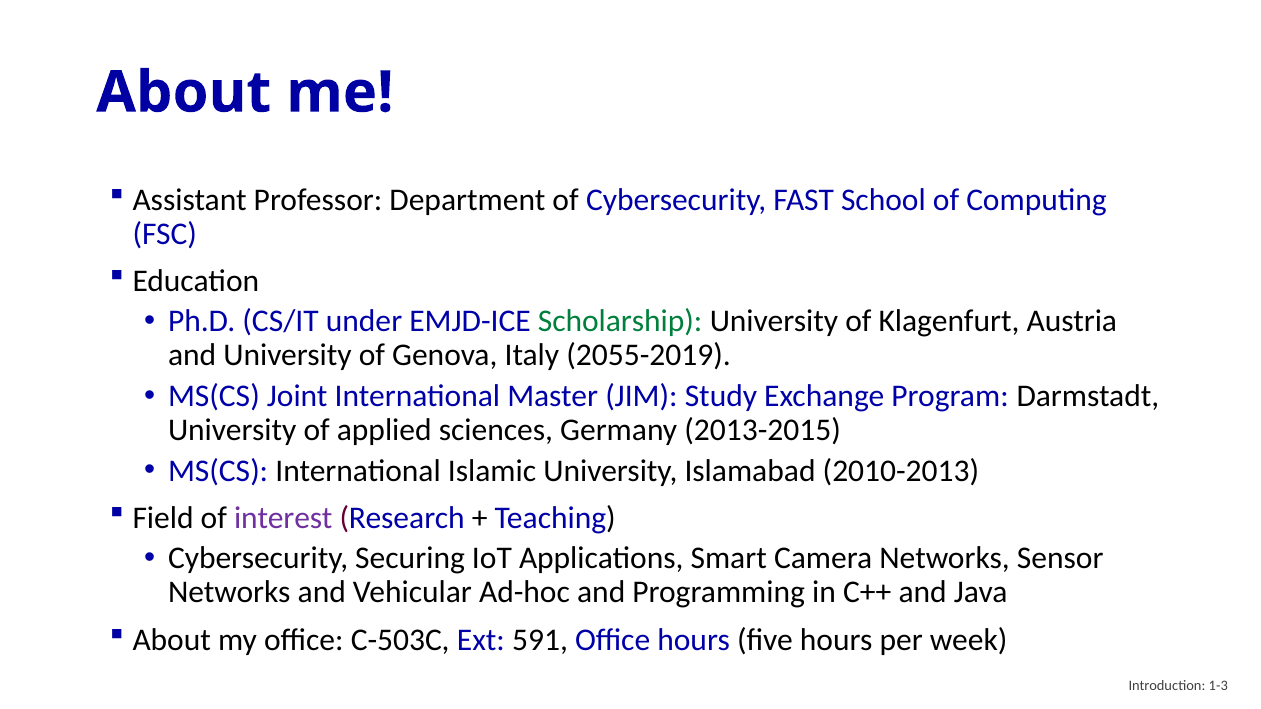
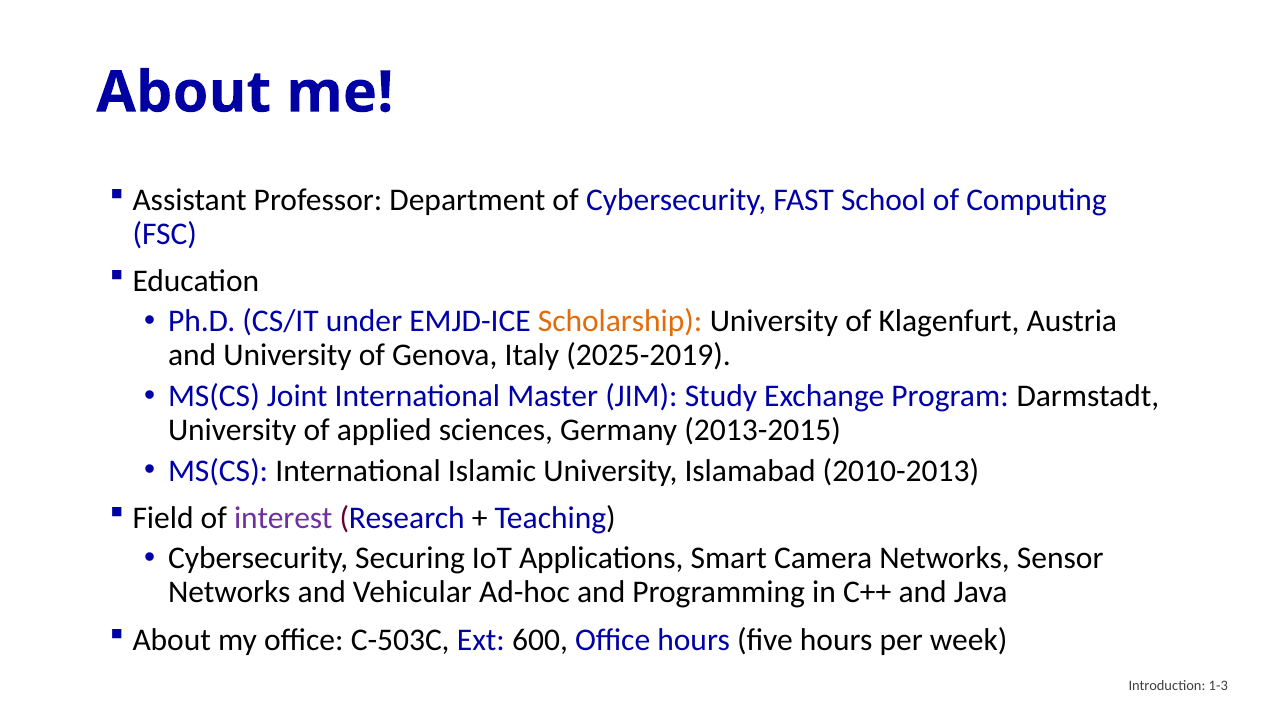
Scholarship colour: green -> orange (620, 322)
2055-2019: 2055-2019 -> 2025-2019 (649, 356)
591: 591 -> 600 (540, 640)
